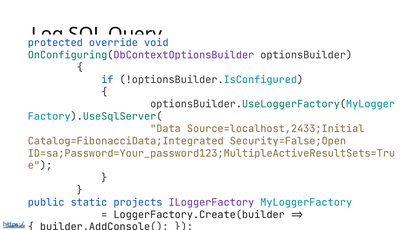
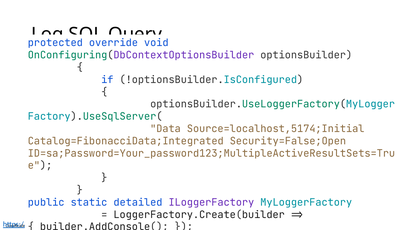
Source=localhost,2433;Initial: Source=localhost,2433;Initial -> Source=localhost,5174;Initial (276, 129)
projects: projects -> detailed (138, 202)
